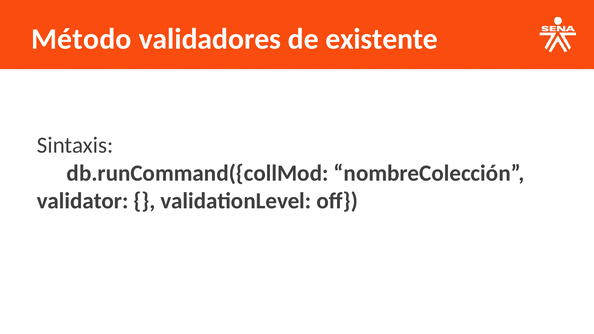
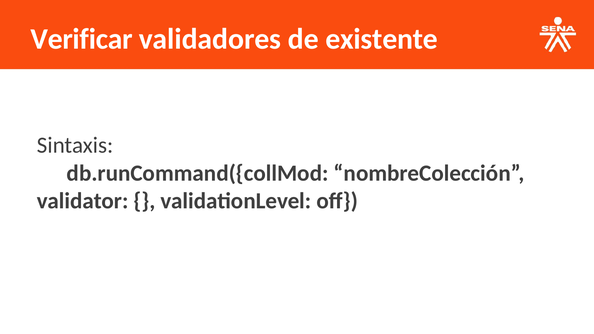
Método: Método -> Verificar (82, 39)
